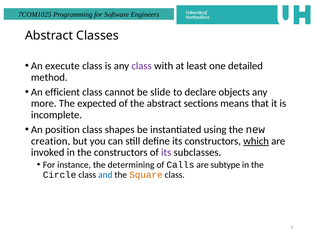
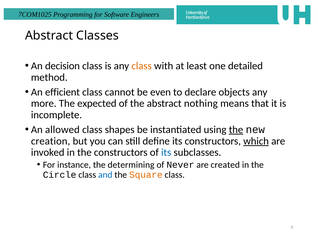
execute: execute -> decision (62, 66)
class colour: purple -> orange (142, 66)
slide: slide -> even (161, 92)
sections: sections -> nothing (201, 104)
position: position -> allowed (62, 130)
the underline: none -> present (236, 130)
its colour: purple -> blue (166, 153)
Calls: Calls -> Never (180, 165)
subtype: subtype -> created (225, 165)
